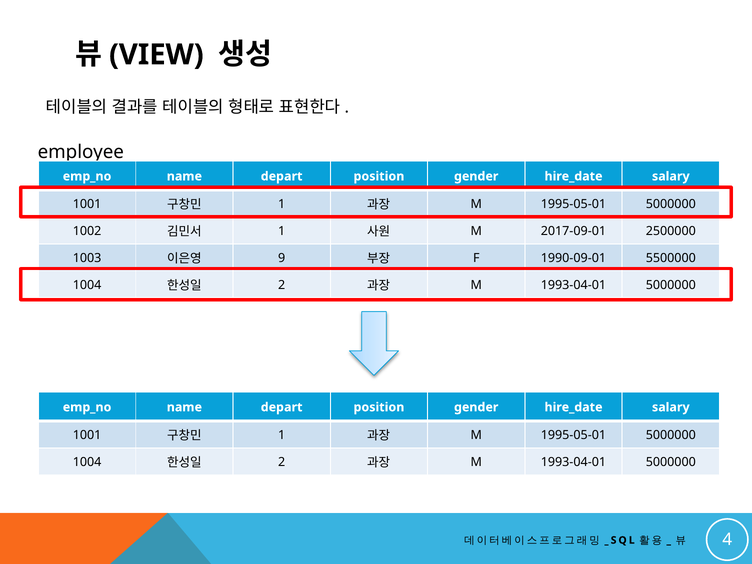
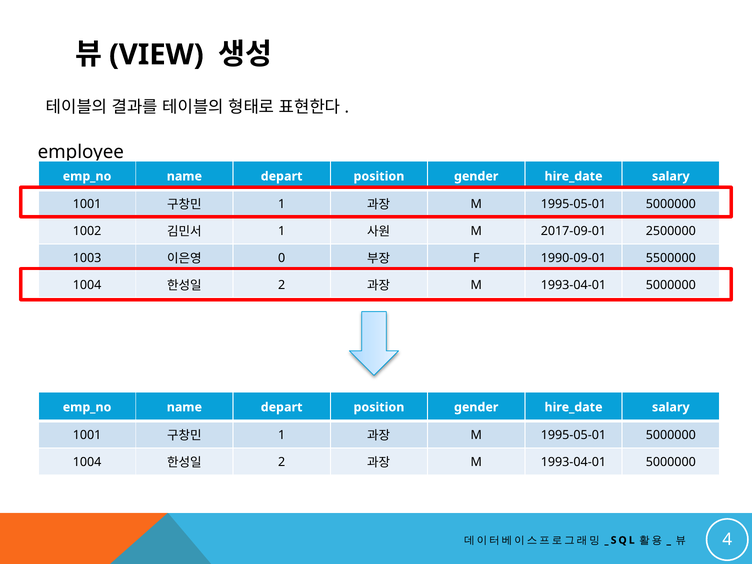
9: 9 -> 0 (282, 258)
